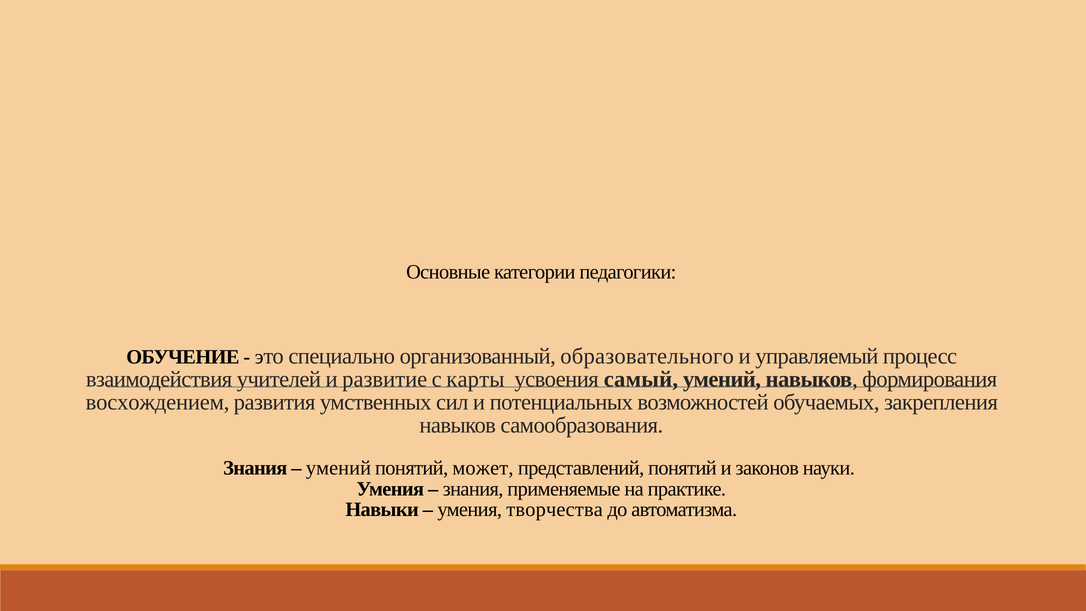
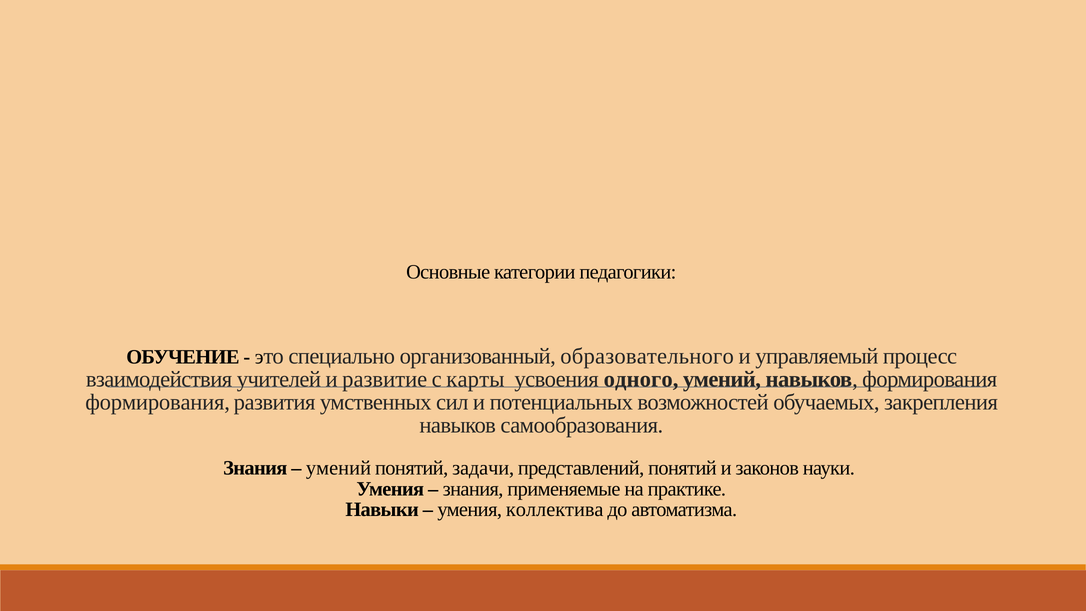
самый: самый -> одного (641, 379)
восхождением: восхождением -> формирования (158, 402)
может: может -> задачи (483, 468)
творчества: творчества -> коллектива (555, 510)
